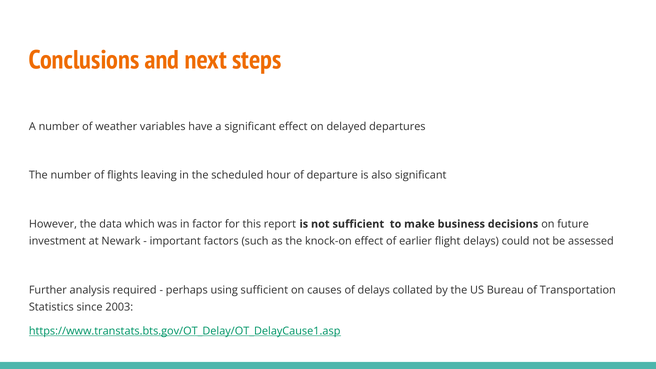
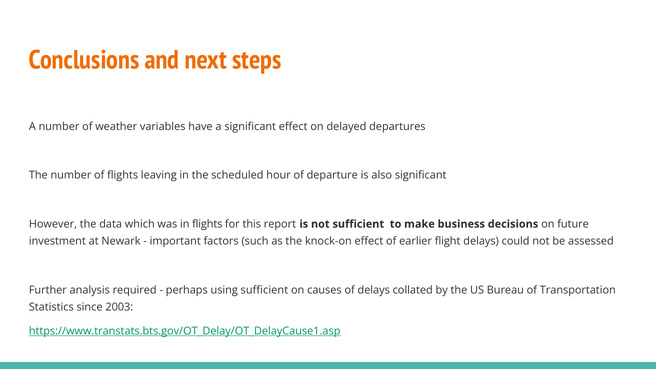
in factor: factor -> flights (207, 224)
